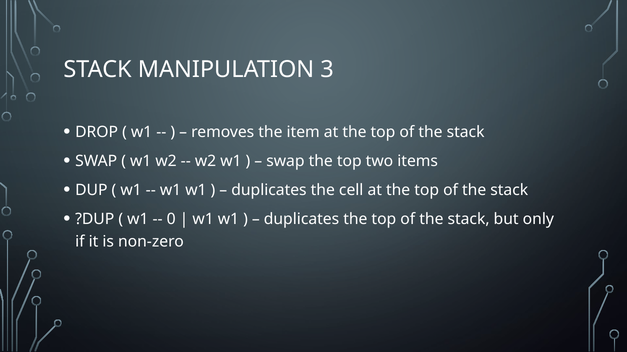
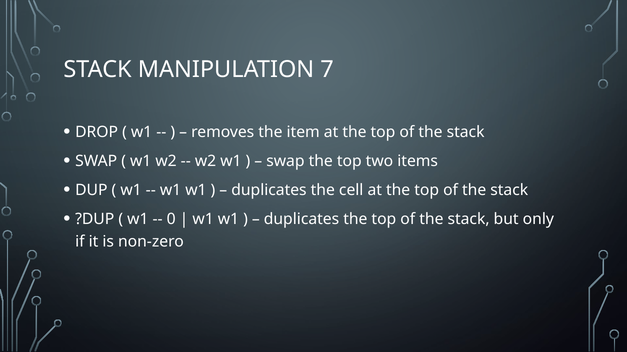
3: 3 -> 7 (327, 70)
